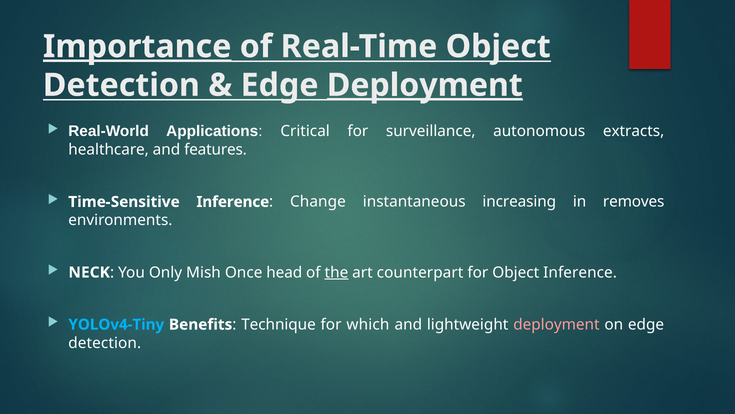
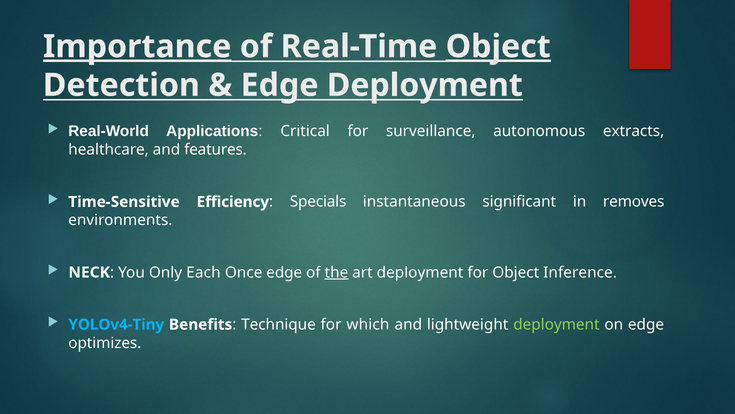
Object underline: none -> present (498, 46)
Deployment underline: present -> none (425, 85)
Time-Sensitive Inference: Inference -> Efficiency (233, 202)
Change: Change -> Specials (318, 202)
increasing: increasing -> significant (519, 202)
Mish: Mish -> Each (203, 272)
Once head: head -> edge (284, 272)
art counterpart: counterpart -> deployment (420, 272)
deployment colour: pink -> light green (556, 324)
detection: detection -> optimizes (105, 343)
